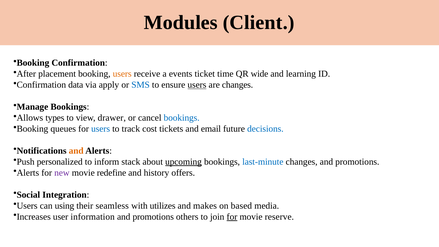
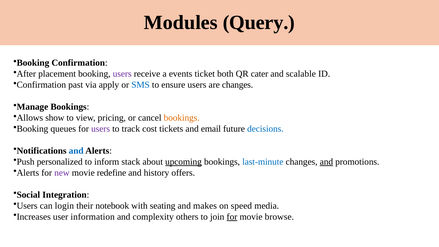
Client: Client -> Query (259, 22)
users colour: orange -> purple (122, 74)
time: time -> both (225, 74)
wide: wide -> cater (260, 74)
learning: learning -> scalable (301, 74)
data: data -> past (76, 85)
users underline: present -> none (197, 85)
types: types -> show (55, 118)
drawer: drawer -> pricing (112, 118)
bookings colour: blue -> orange (182, 118)
users colour: blue -> purple (101, 129)
and colour: orange -> blue (76, 151)
and underline: none -> present (326, 162)
using: using -> login (64, 206)
seamless: seamless -> notebook (112, 206)
utilizes: utilizes -> seating (163, 206)
based: based -> speed (241, 206)
promotions: promotions -> complexity (153, 217)
reserve: reserve -> browse (279, 217)
